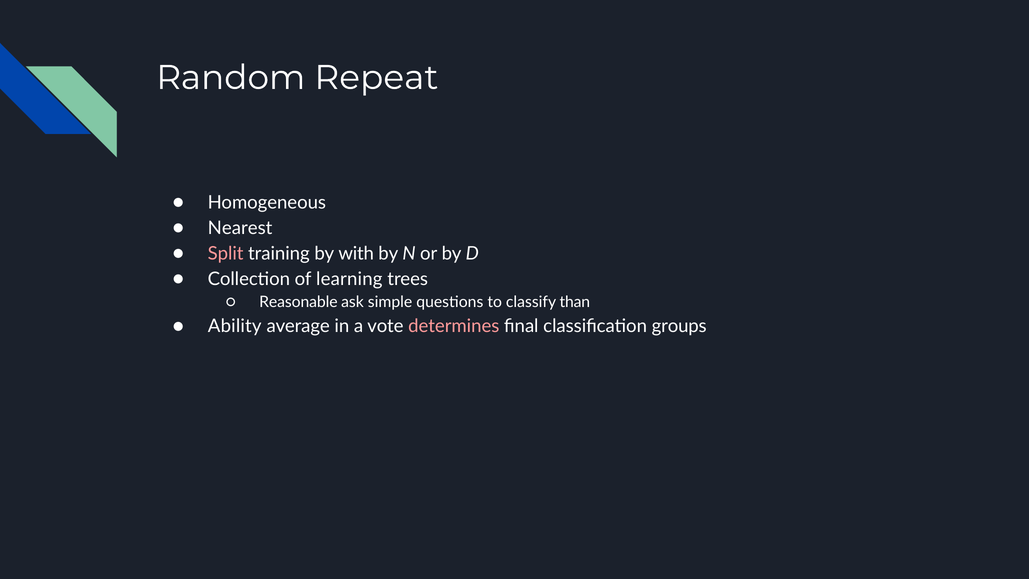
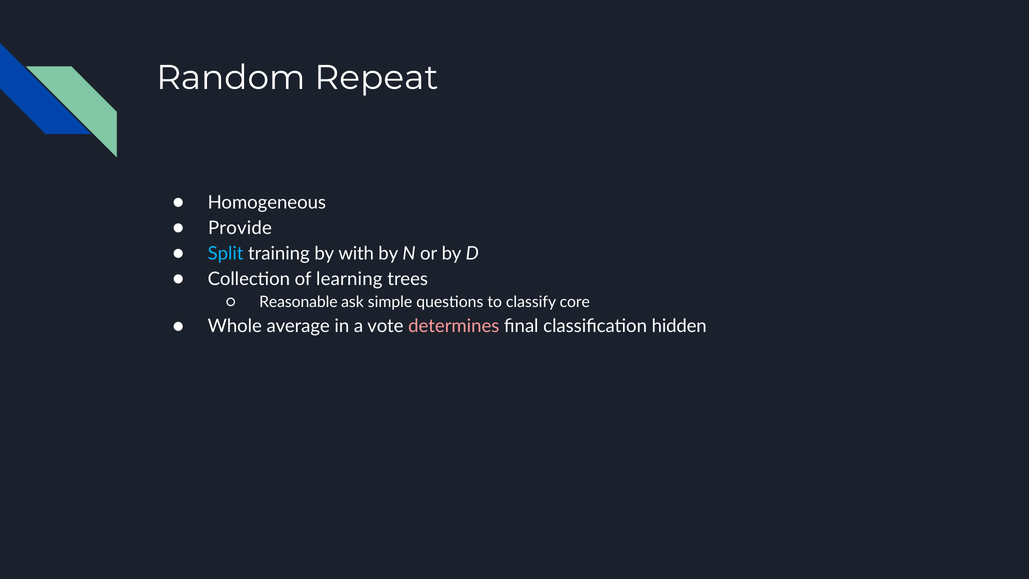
Nearest: Nearest -> Provide (240, 228)
Split colour: pink -> light blue (226, 253)
than: than -> core (575, 302)
Ability: Ability -> Whole (235, 326)
groups: groups -> hidden (679, 326)
